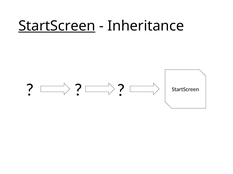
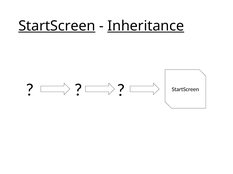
Inheritance underline: none -> present (146, 26)
